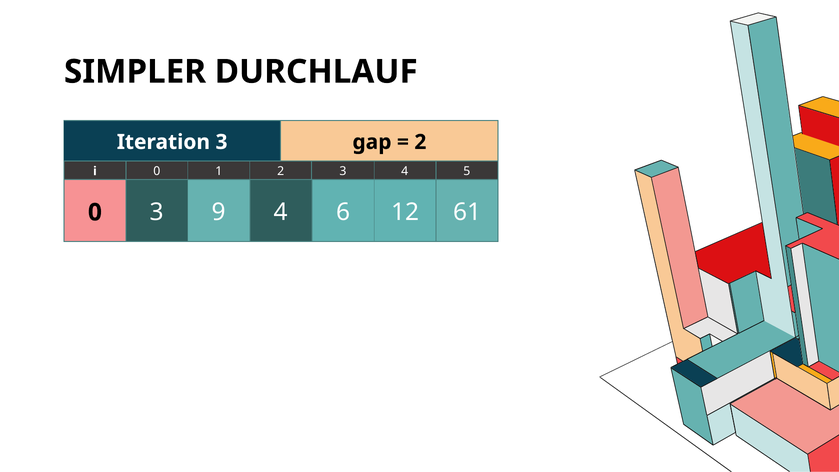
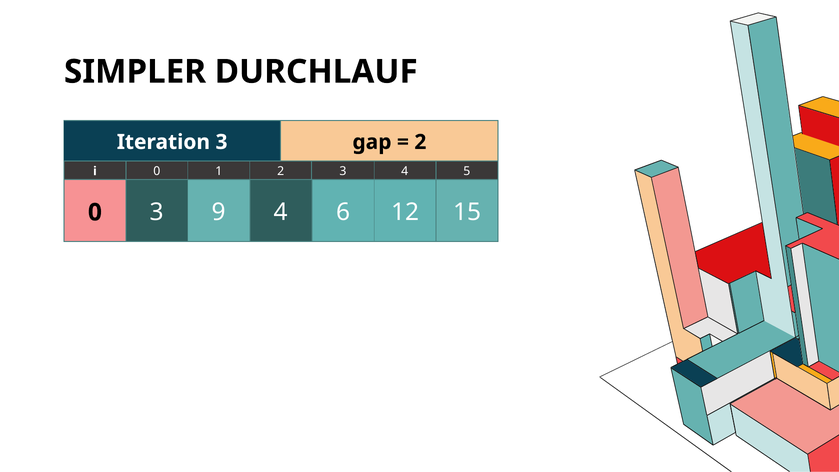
61: 61 -> 15 (467, 212)
